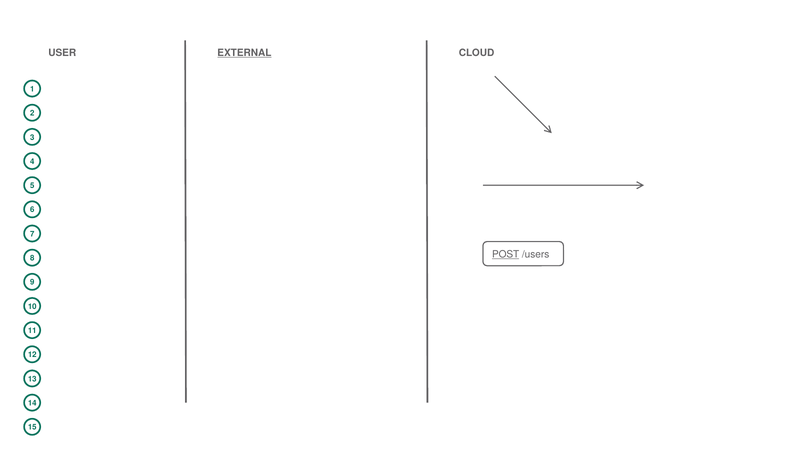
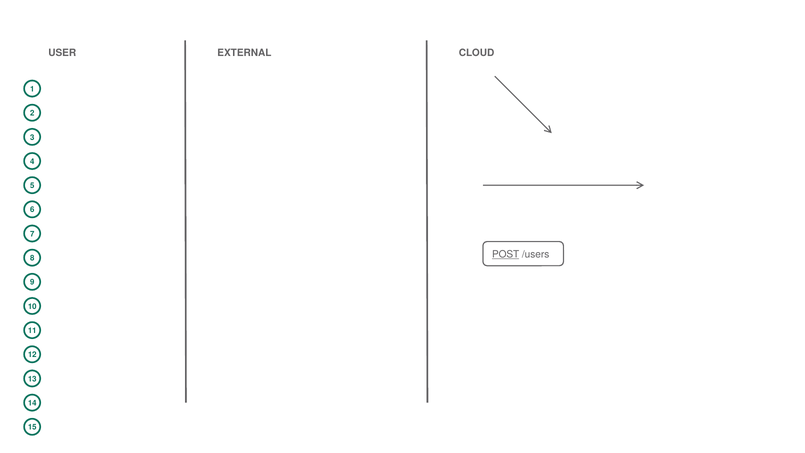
EXTERNAL underline: present -> none (244, 53)
